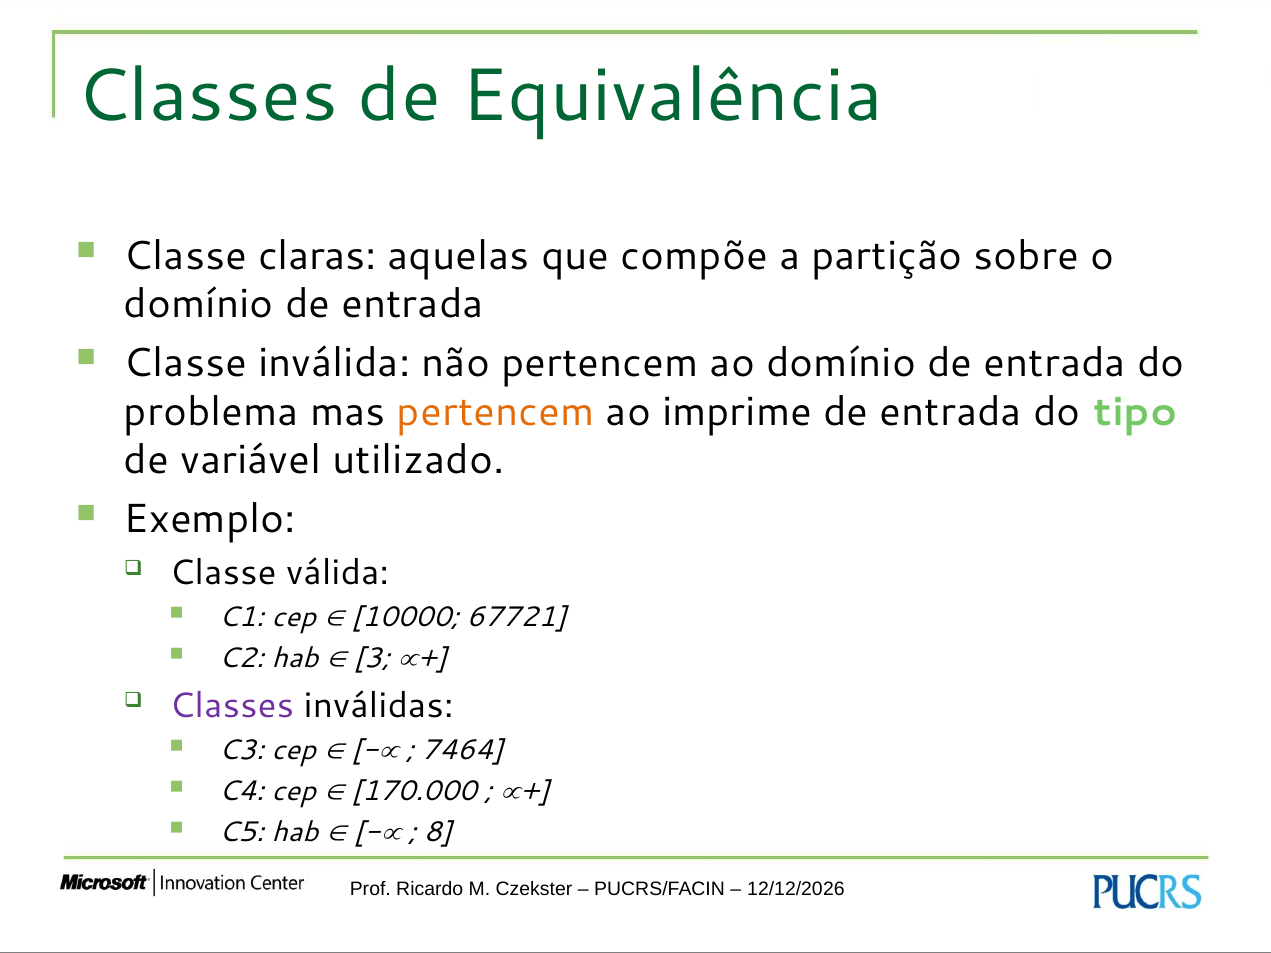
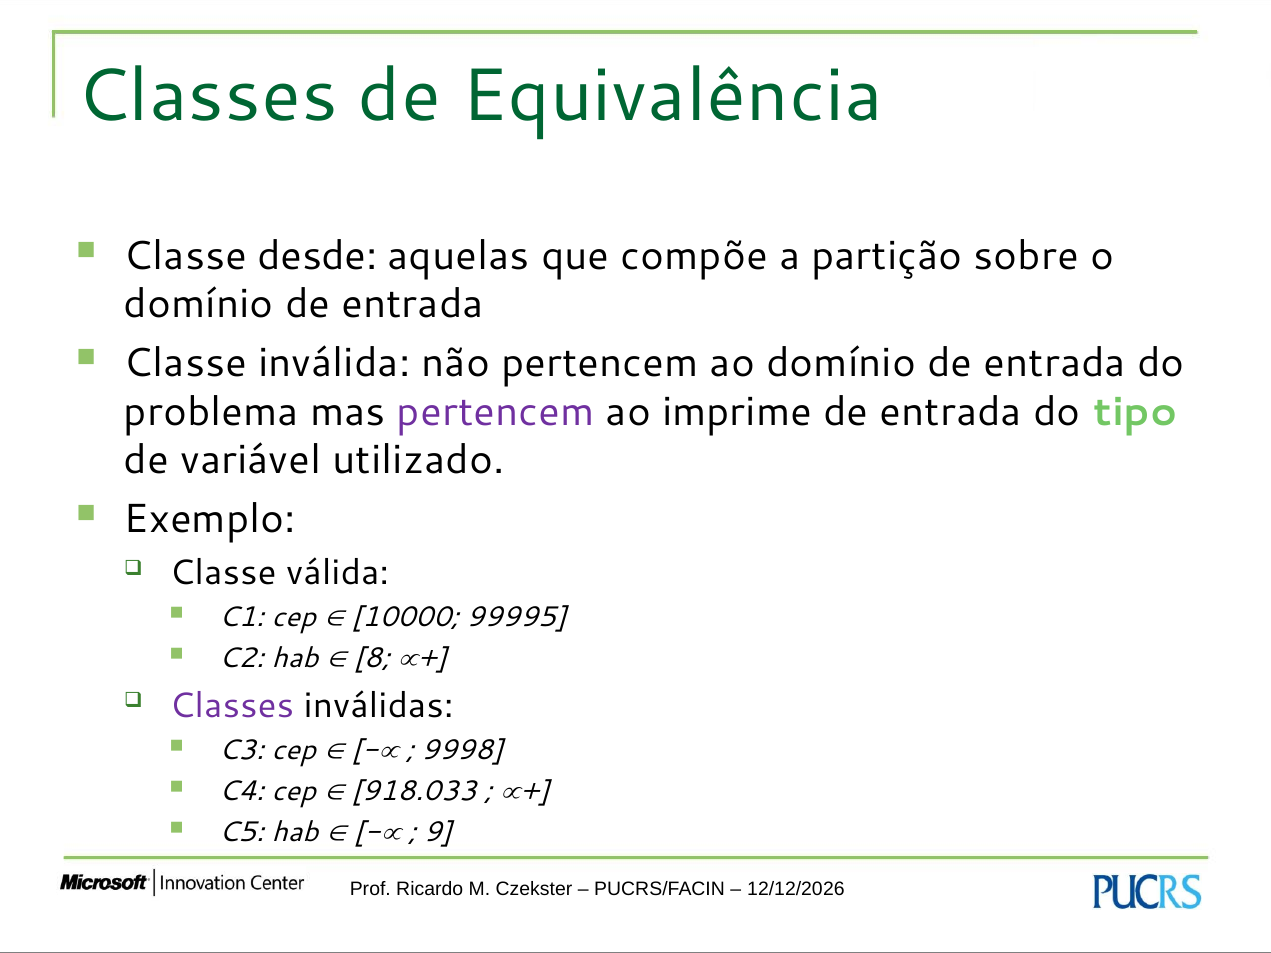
claras: claras -> desde (318, 256)
pertencem colour: orange -> purple (496, 412)
67721: 67721 -> 99995 (517, 618)
3: 3 -> 8 (372, 658)
7464: 7464 -> 9998 (462, 750)
170.000: 170.000 -> 918.033 (414, 791)
8: 8 -> 9 (438, 832)
